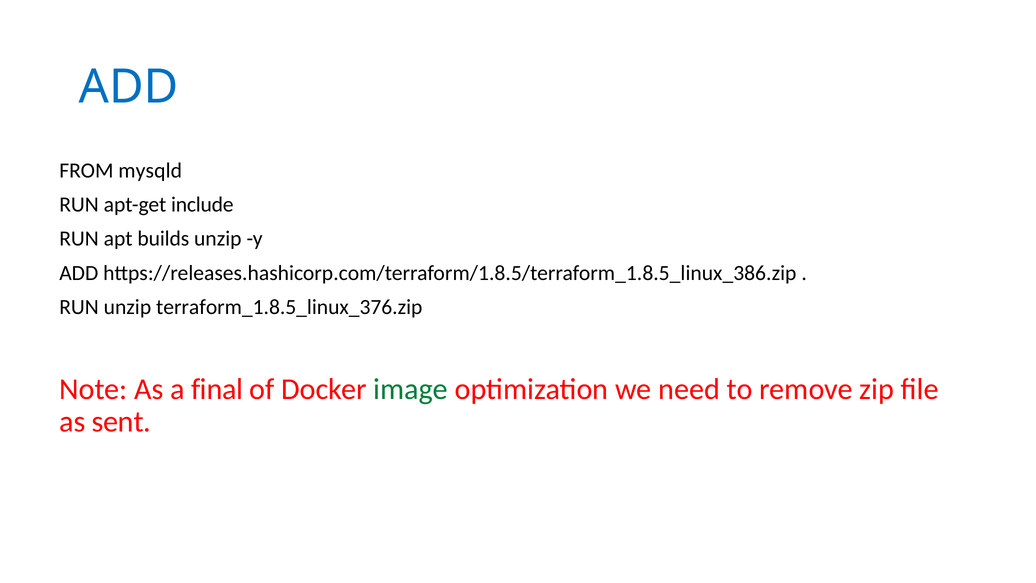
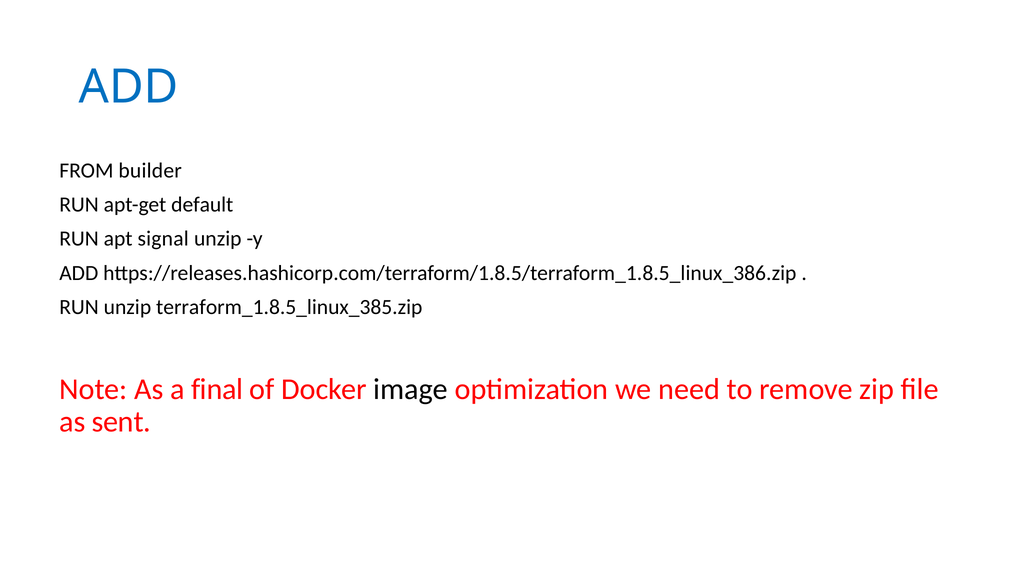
mysqld: mysqld -> builder (150, 171)
include: include -> default (202, 205)
builds: builds -> signal (163, 239)
terraform_1.8.5_linux_376.zip: terraform_1.8.5_linux_376.zip -> terraform_1.8.5_linux_385.zip (289, 307)
image colour: green -> black (411, 389)
